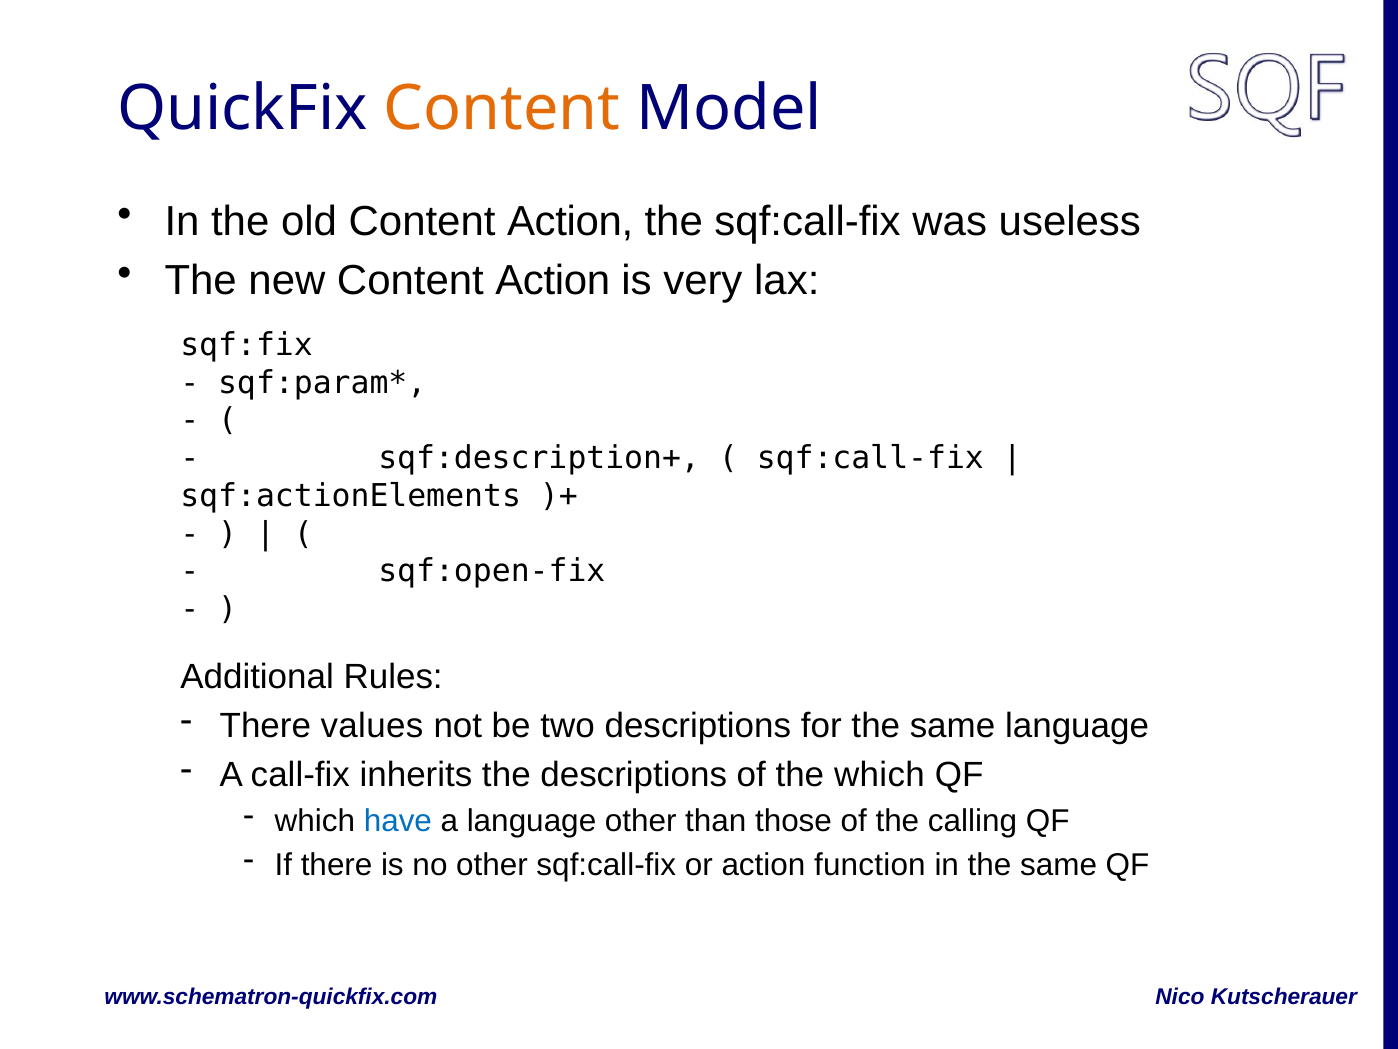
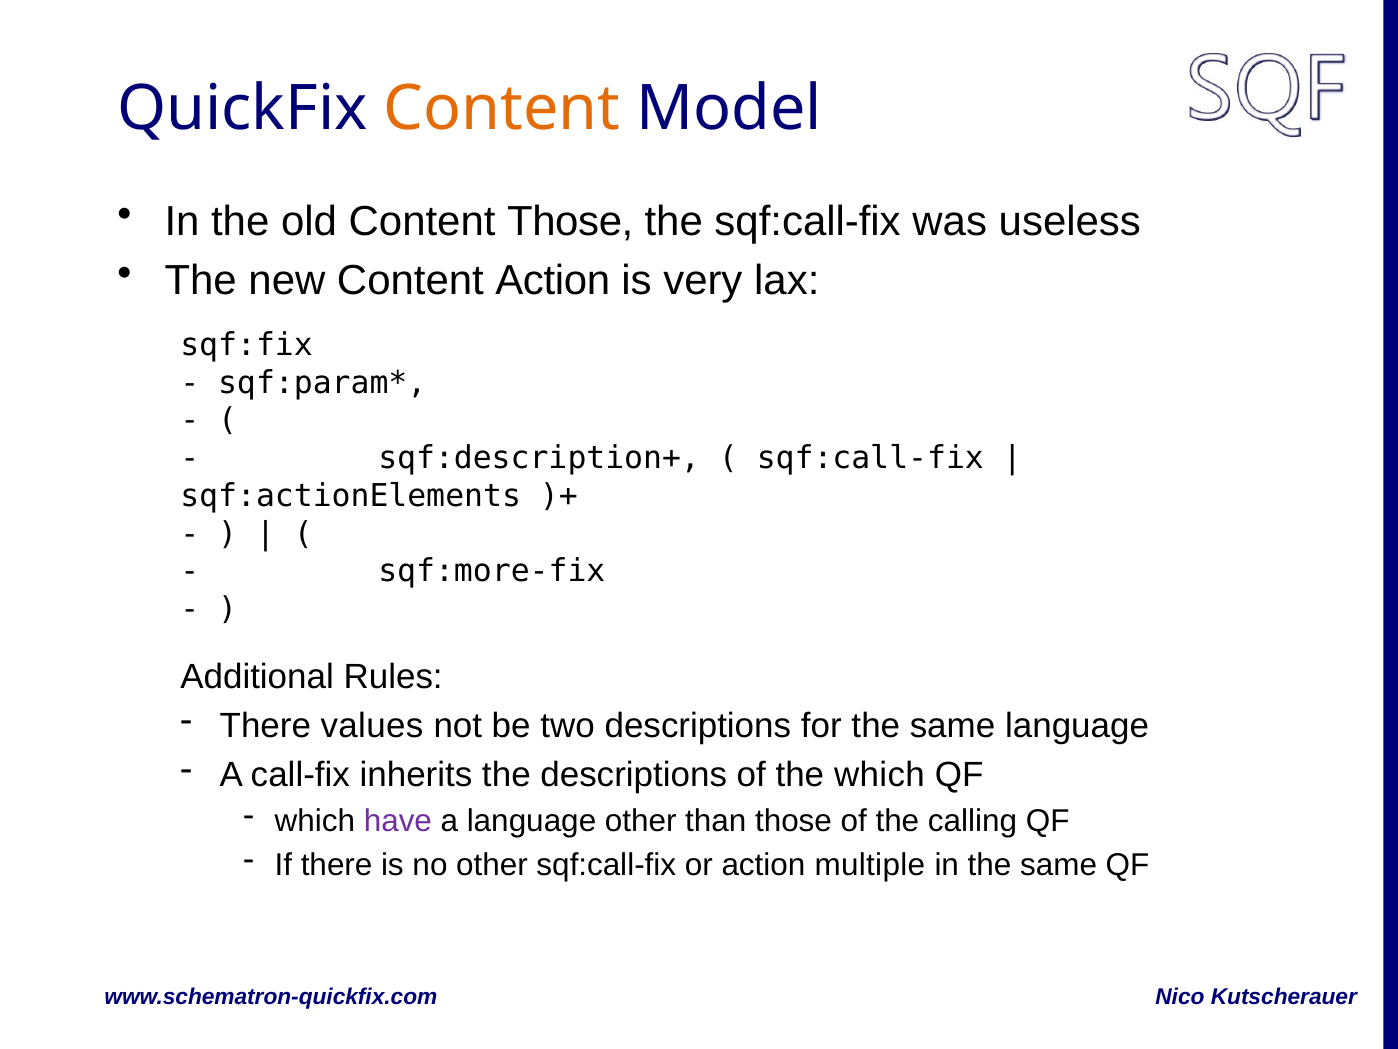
old Content Action: Action -> Those (570, 222)
sqf:open-fix: sqf:open-fix -> sqf:more-fix (492, 571)
have colour: blue -> purple (398, 821)
function: function -> multiple (870, 865)
